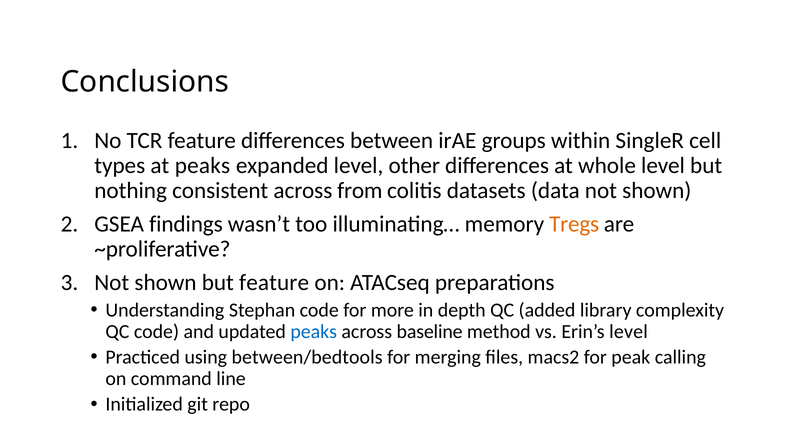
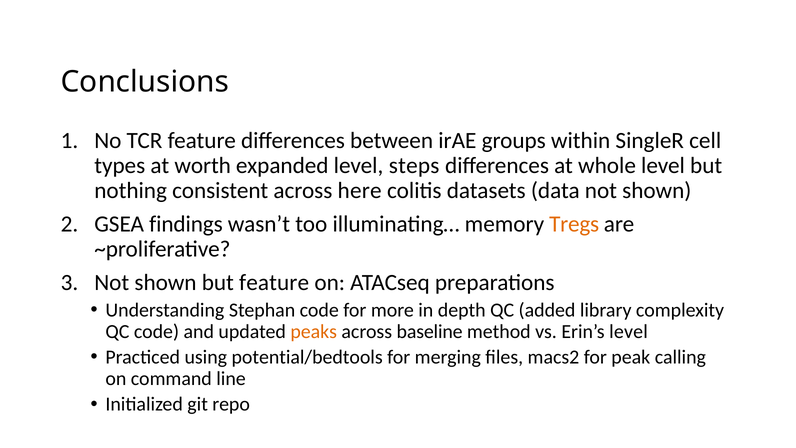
at peaks: peaks -> worth (203, 166)
other: other -> steps (414, 166)
from: from -> here (360, 191)
peaks colour: blue -> orange (314, 331)
between/bedtools: between/bedtools -> potential/bedtools (307, 357)
